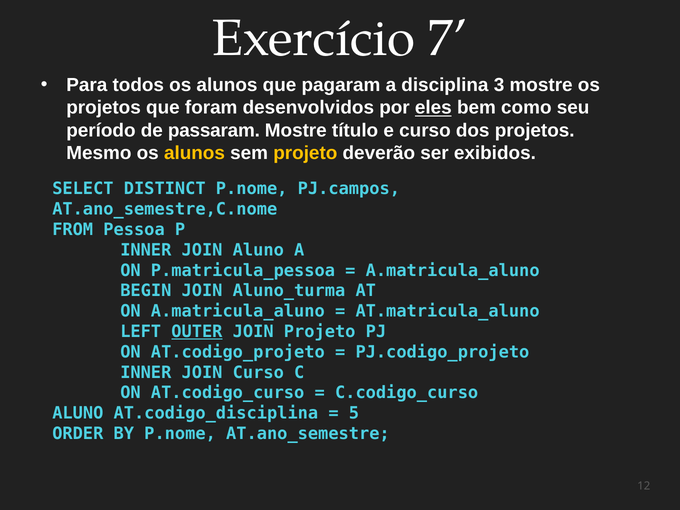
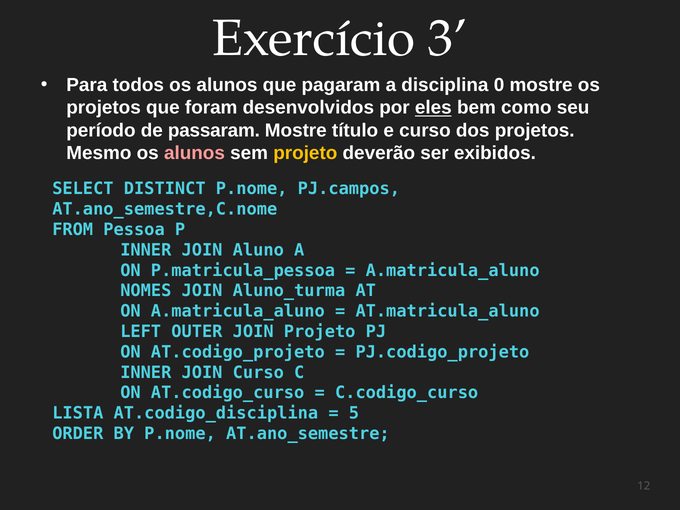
7: 7 -> 3 (448, 39)
3: 3 -> 0 (499, 85)
alunos colour: yellow -> pink (194, 153)
BEGIN: BEGIN -> NOMES (146, 291)
OUTER underline: present -> none (197, 332)
ALUNO: ALUNO -> LISTA (78, 413)
